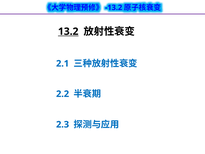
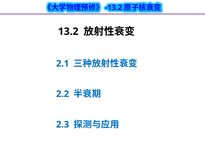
13.2 underline: present -> none (68, 31)
